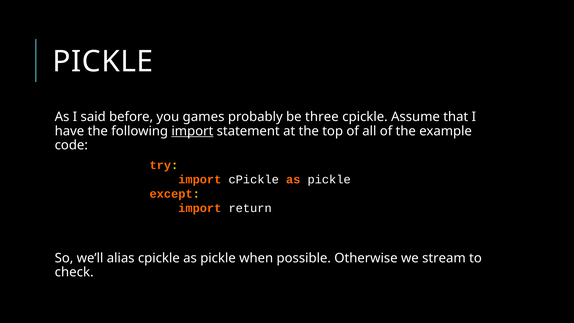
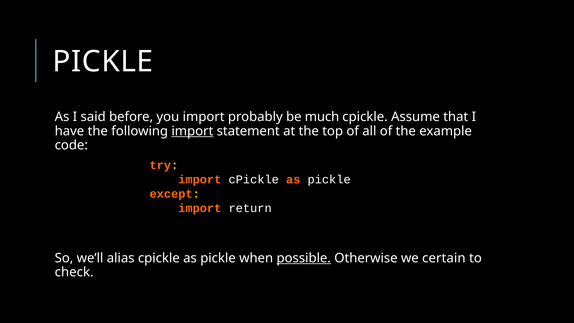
you games: games -> import (204, 117)
three: three -> much (322, 117)
possible underline: none -> present (304, 258)
stream: stream -> certain (444, 258)
